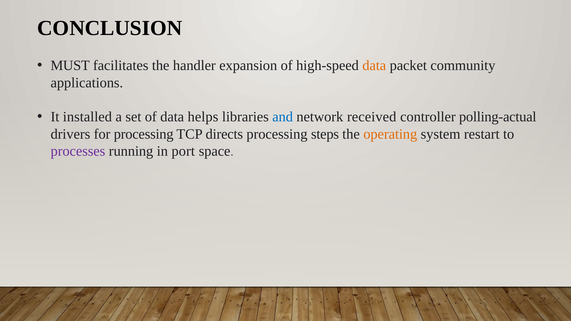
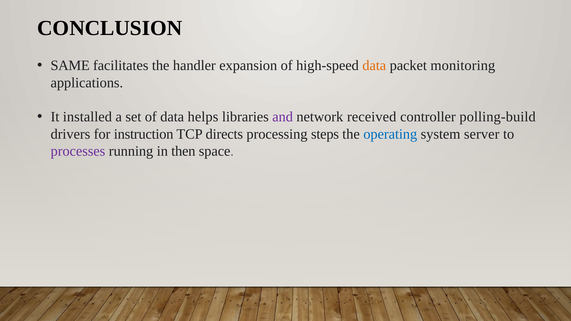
MUST: MUST -> SAME (70, 66)
community: community -> monitoring (463, 66)
and colour: blue -> purple (283, 117)
polling-actual: polling-actual -> polling-build (498, 117)
for processing: processing -> instruction (144, 134)
operating colour: orange -> blue (390, 134)
restart: restart -> server (482, 134)
port: port -> then (183, 151)
